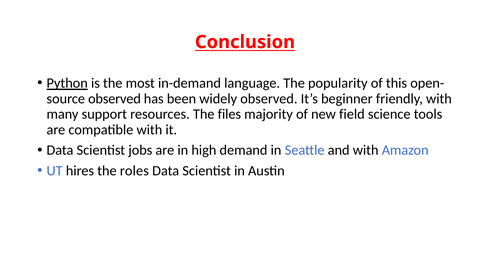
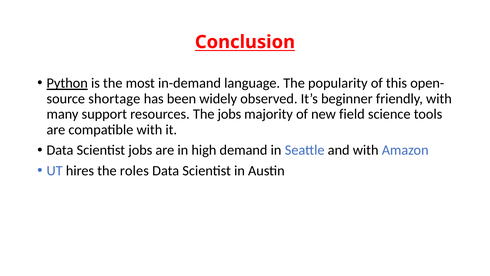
observed: observed -> shortage (114, 99)
The files: files -> jobs (229, 114)
